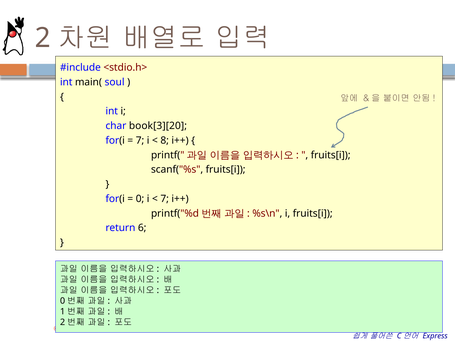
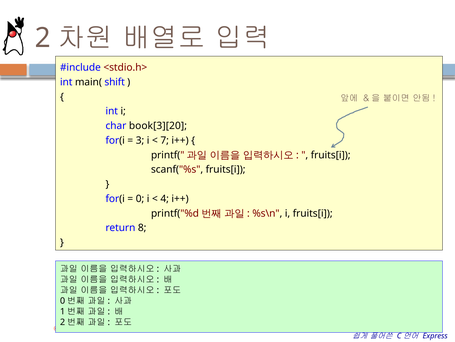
soul: soul -> shift (115, 82)
7: 7 -> 3 (140, 140)
8: 8 -> 7 (165, 140)
7: 7 -> 4 (165, 198)
6: 6 -> 8 (142, 227)
